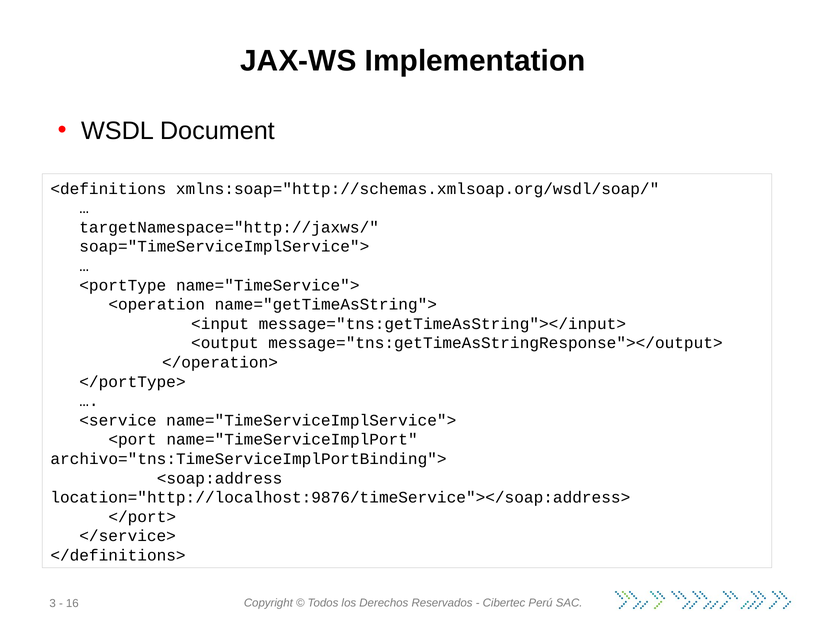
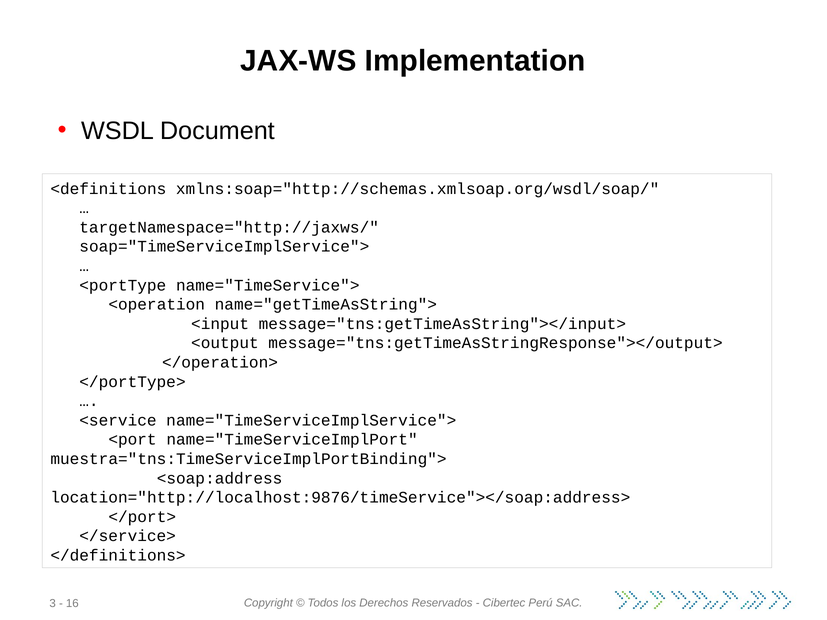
archivo="tns:TimeServiceImplPortBinding">: archivo="tns:TimeServiceImplPortBinding"> -> muestra="tns:TimeServiceImplPortBinding"> (249, 459)
